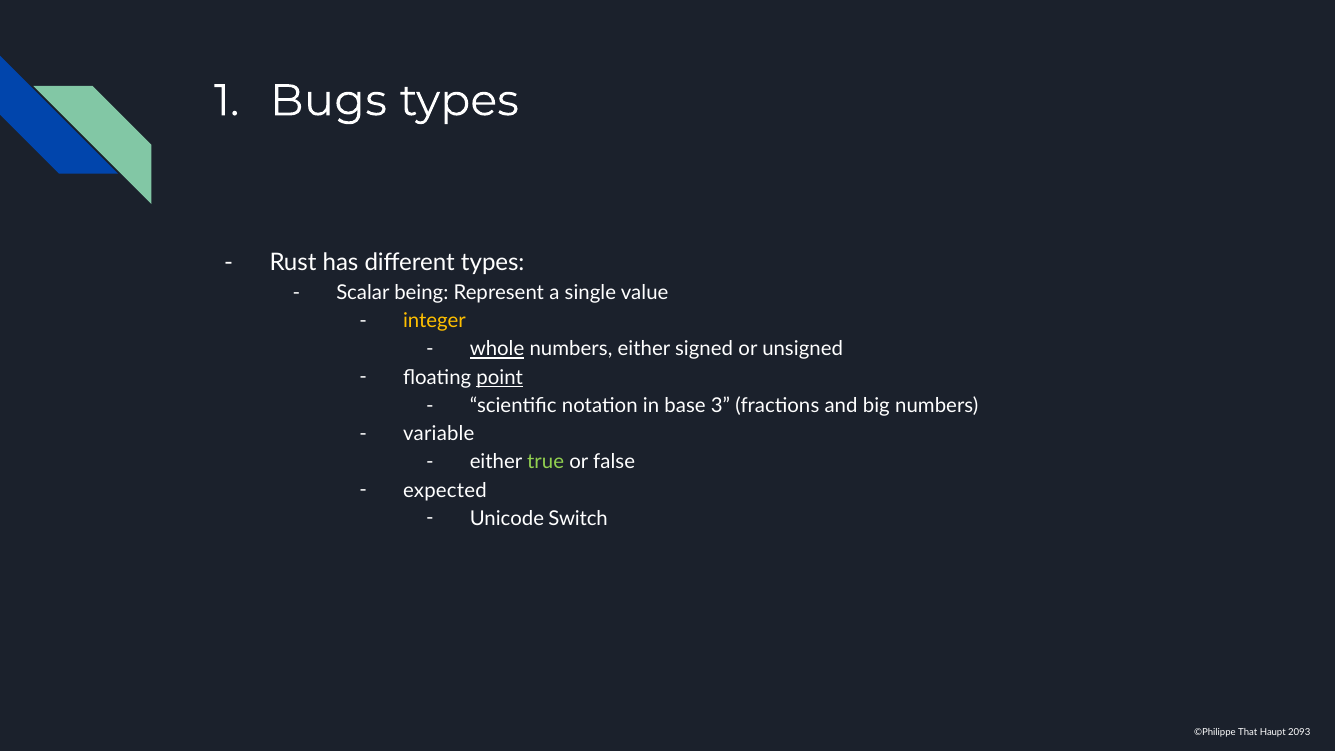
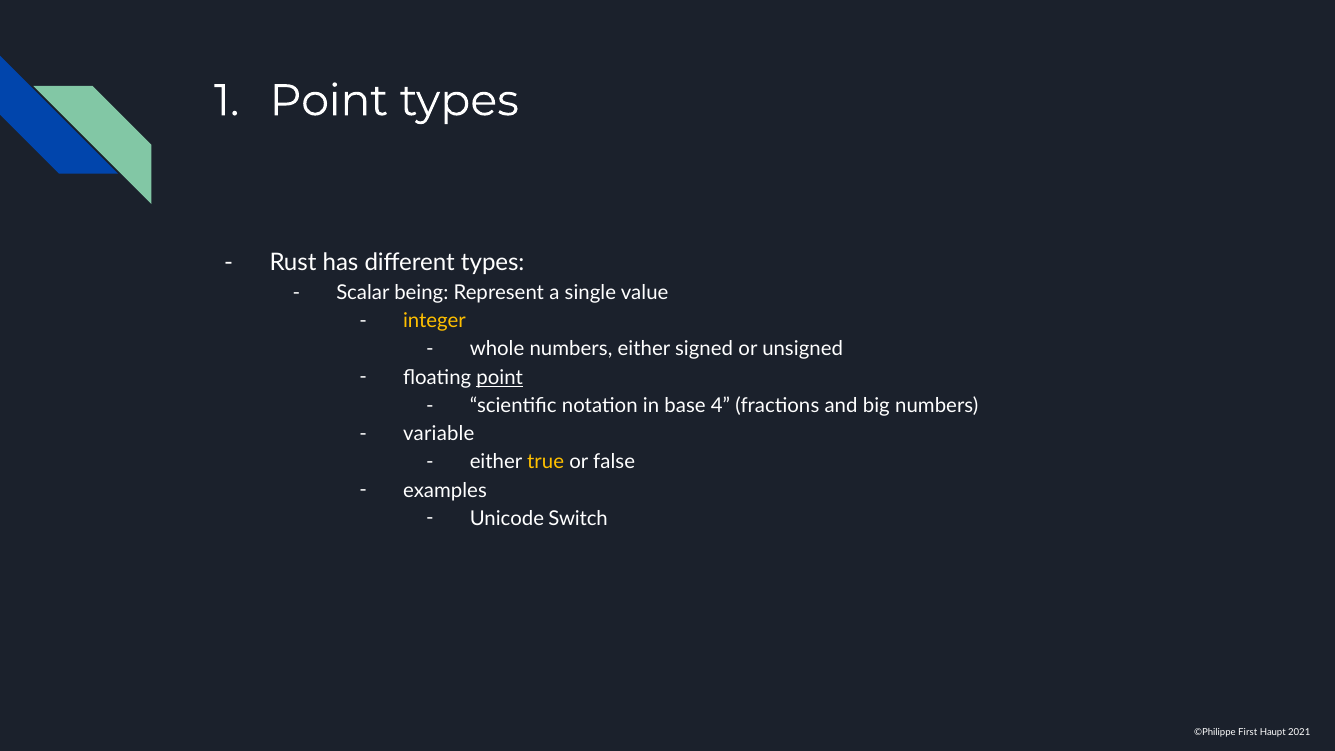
Bugs: Bugs -> Point (329, 101)
whole underline: present -> none (497, 349)
3: 3 -> 4 (721, 406)
true colour: light green -> yellow (546, 462)
expected: expected -> examples (445, 490)
That: That -> First (1248, 732)
2093: 2093 -> 2021 (1299, 732)
